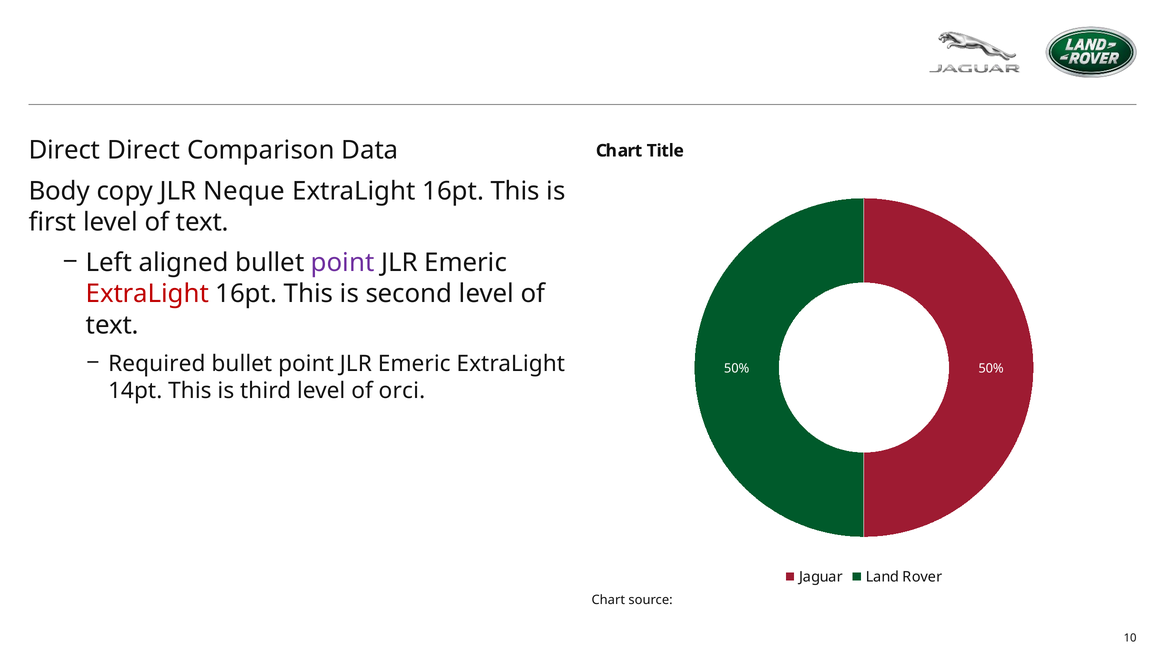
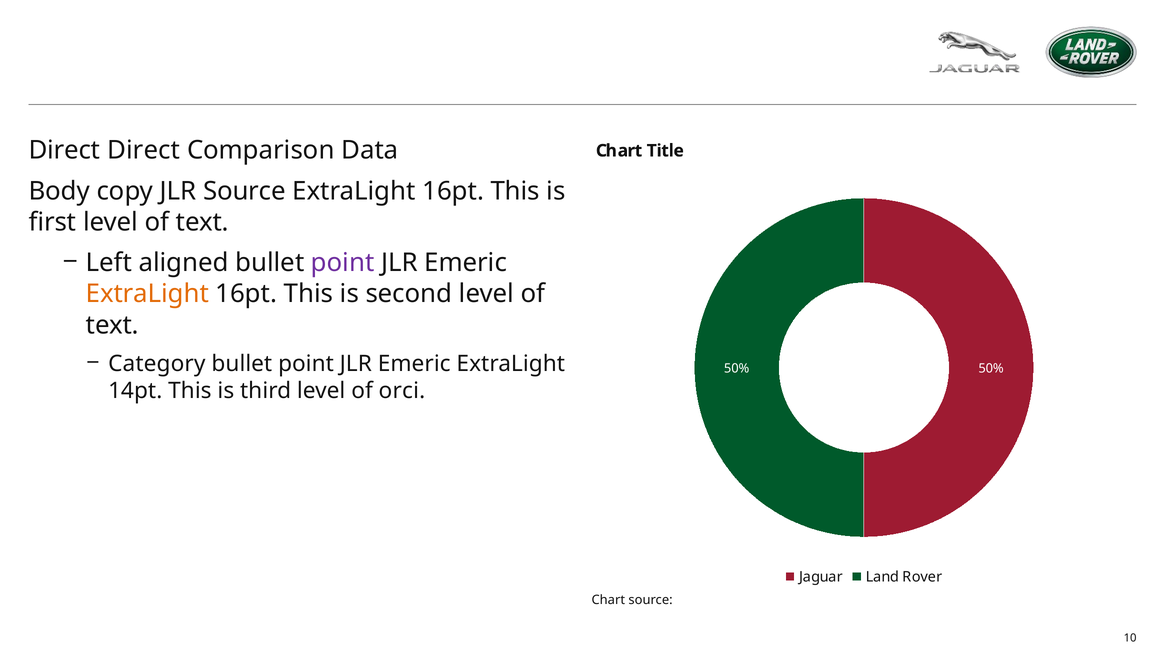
JLR Neque: Neque -> Source (244, 191)
ExtraLight colour: red -> orange (147, 294)
Required: Required -> Category (157, 364)
